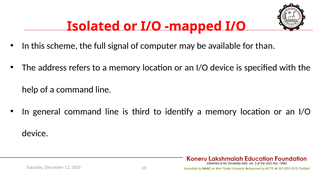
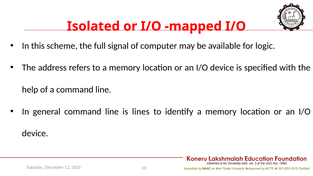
than: than -> logic (265, 46)
third: third -> lines (141, 112)
